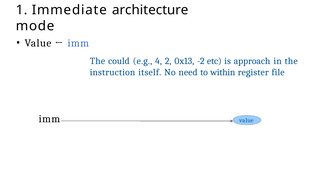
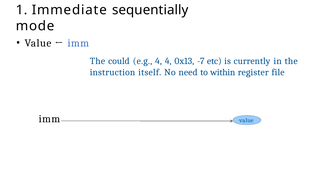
architecture: architecture -> sequentially (150, 10)
4 2: 2 -> 4 (168, 61)
-2: -2 -> -7 (201, 61)
approach: approach -> currently (252, 61)
